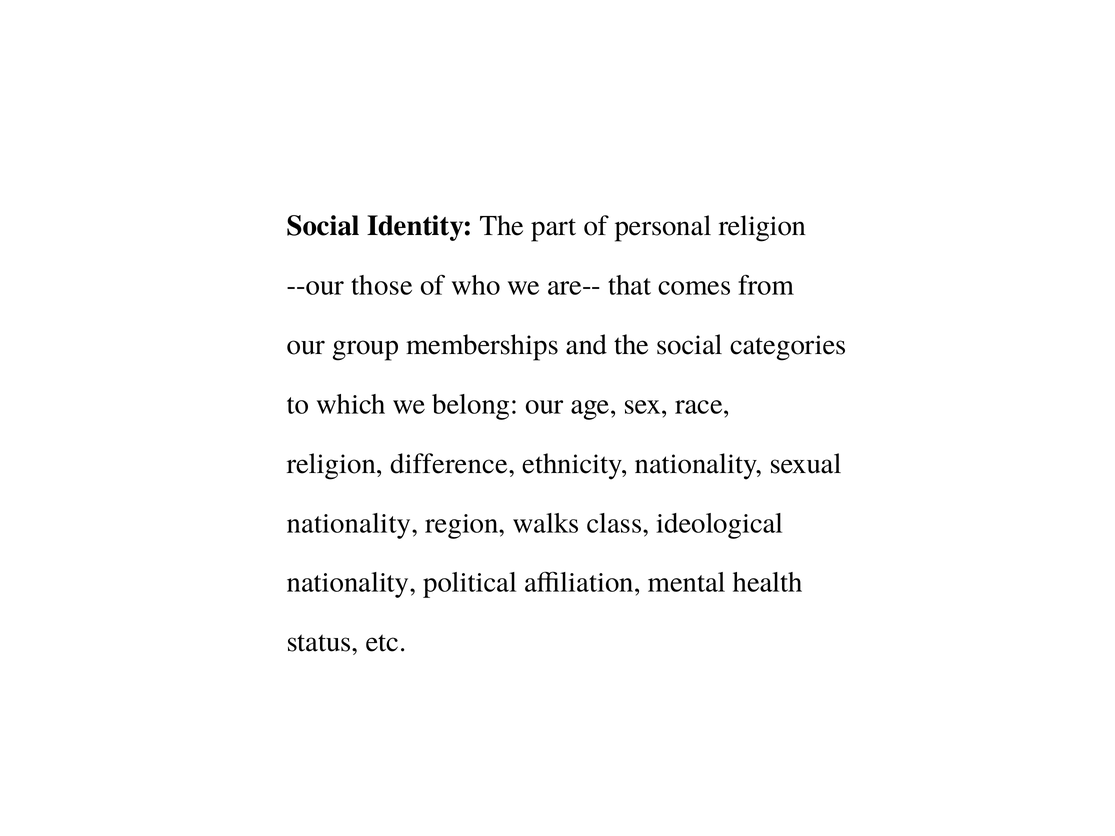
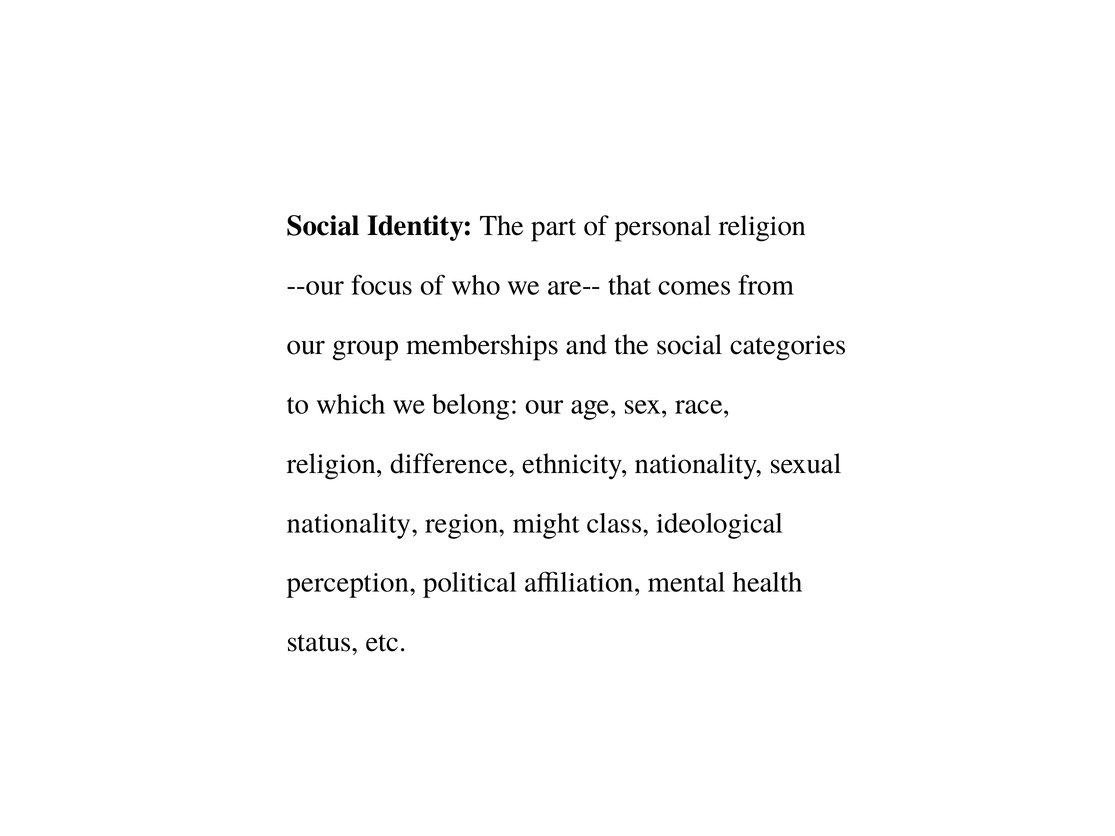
those: those -> focus (382, 285)
walks: walks -> might (546, 523)
nationality: nationality -> perception (352, 583)
